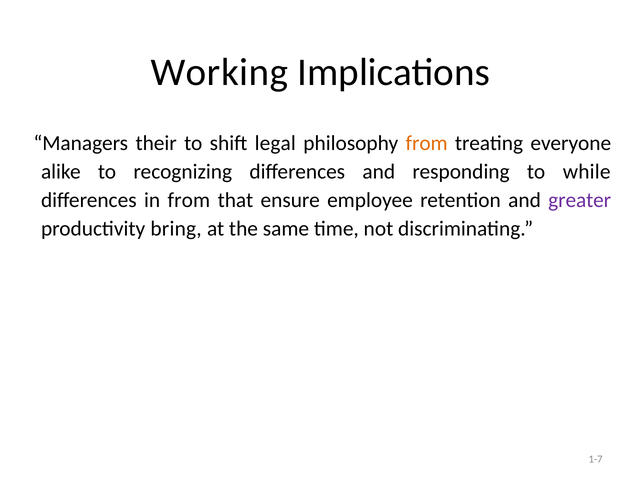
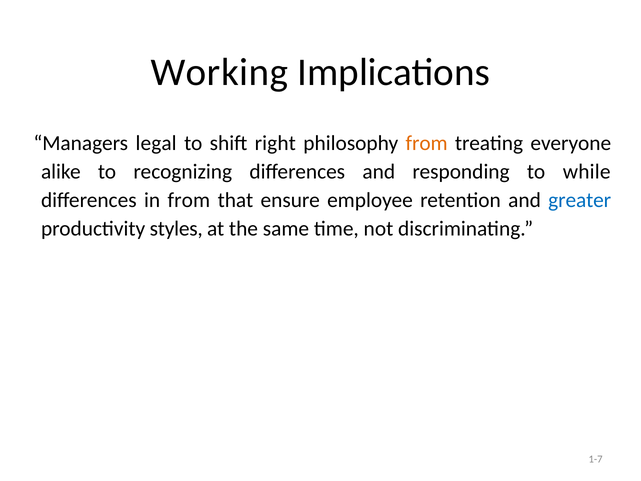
their: their -> legal (156, 143)
legal: legal -> right (275, 143)
greater colour: purple -> blue (580, 200)
bring: bring -> styles (176, 229)
